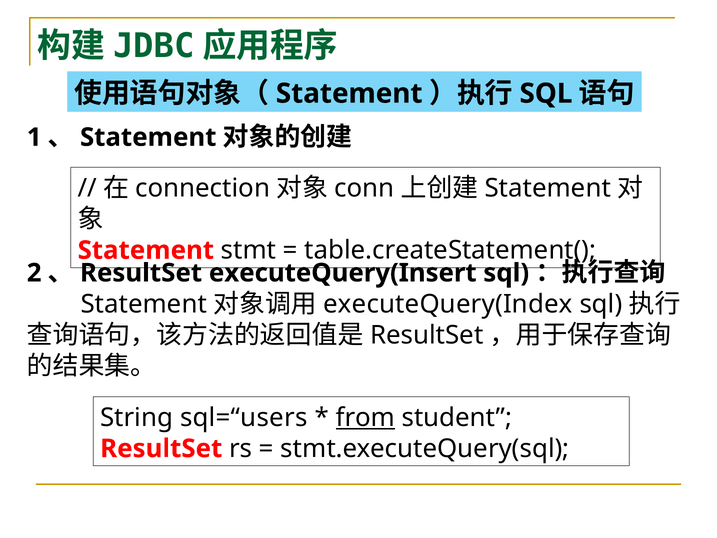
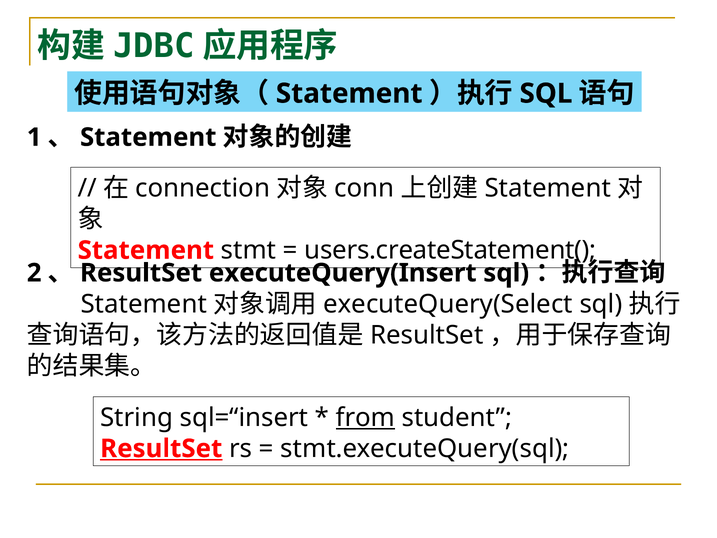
table.createStatement(: table.createStatement( -> users.createStatement( (450, 250)
executeQuery(Index: executeQuery(Index -> executeQuery(Select (448, 304)
sql=“users: sql=“users -> sql=“insert (244, 417)
ResultSet underline: none -> present (161, 448)
